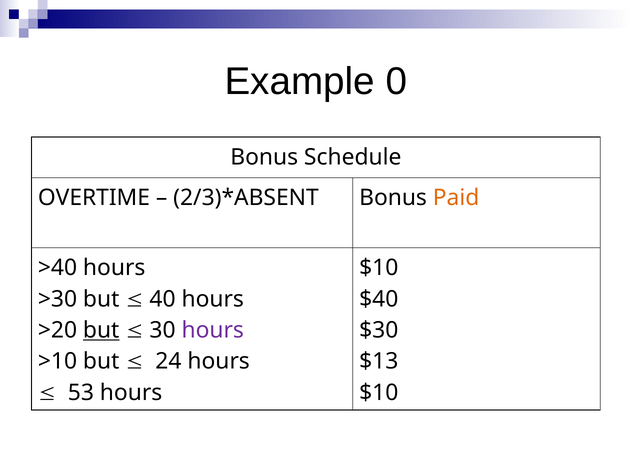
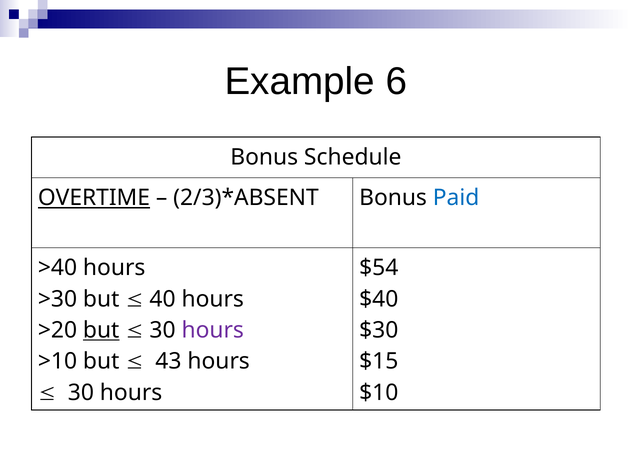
0: 0 -> 6 (396, 82)
OVERTIME underline: none -> present (94, 198)
Paid colour: orange -> blue (456, 198)
$10: $10 -> $54 (379, 268)
24: 24 -> 43 (168, 361)
$13: $13 -> $15 (379, 361)
53: 53 -> 30 (81, 393)
